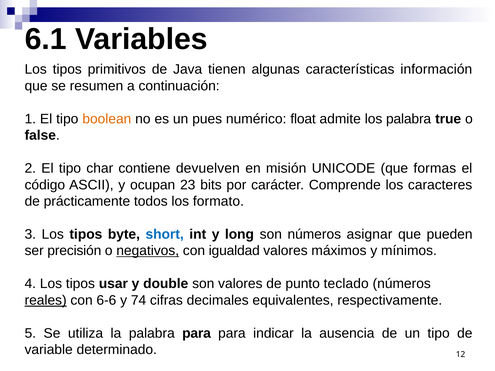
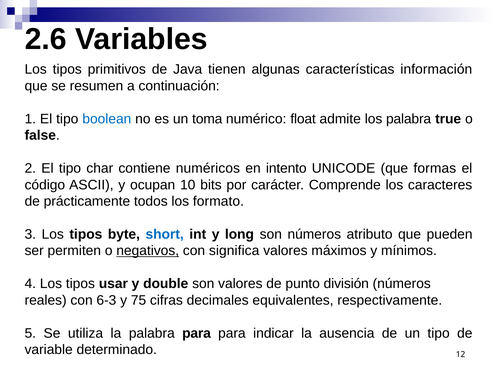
6.1: 6.1 -> 2.6 (46, 39)
boolean colour: orange -> blue (107, 119)
pues: pues -> toma (207, 119)
devuelven: devuelven -> numéricos (208, 168)
misión: misión -> intento (286, 168)
23: 23 -> 10 (188, 185)
asignar: asignar -> atributo (370, 234)
precisión: precisión -> permiten (74, 251)
igualdad: igualdad -> significa (234, 251)
teclado: teclado -> división (346, 284)
reales underline: present -> none (46, 300)
6-6: 6-6 -> 6-3 (106, 300)
74: 74 -> 75 (139, 300)
